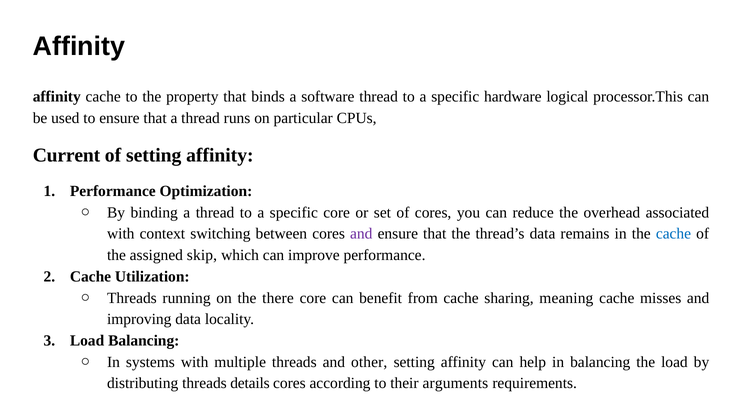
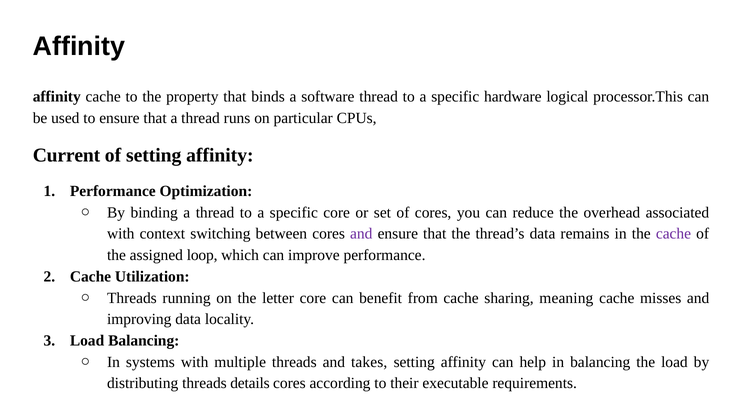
cache colour: blue -> purple (673, 234)
skip: skip -> loop (202, 255)
there: there -> letter (278, 298)
other: other -> takes (369, 362)
arguments: arguments -> executable (455, 383)
